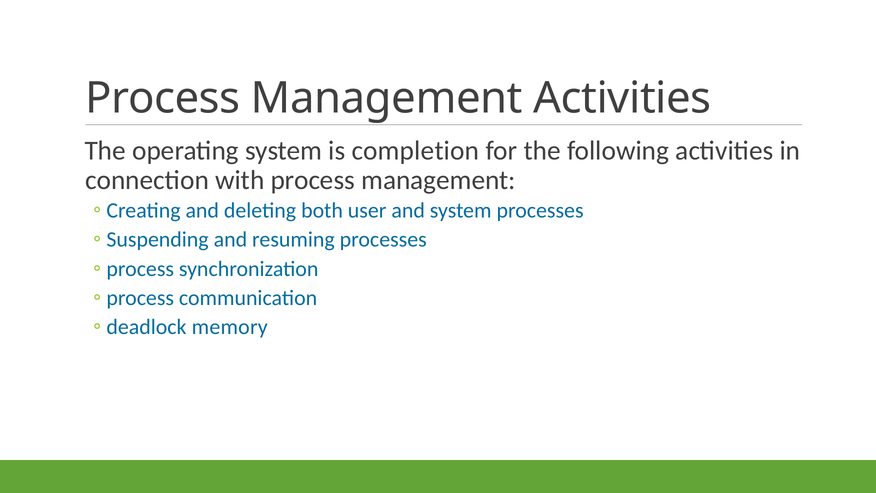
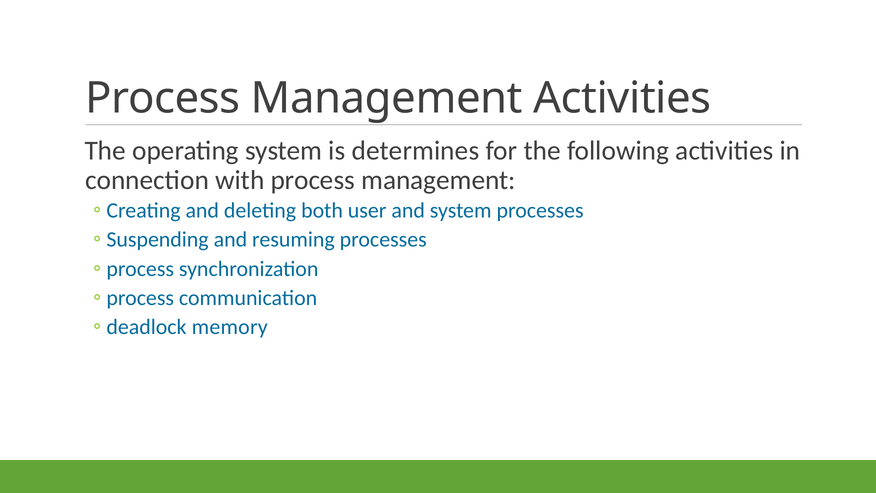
completion: completion -> determines (415, 151)
